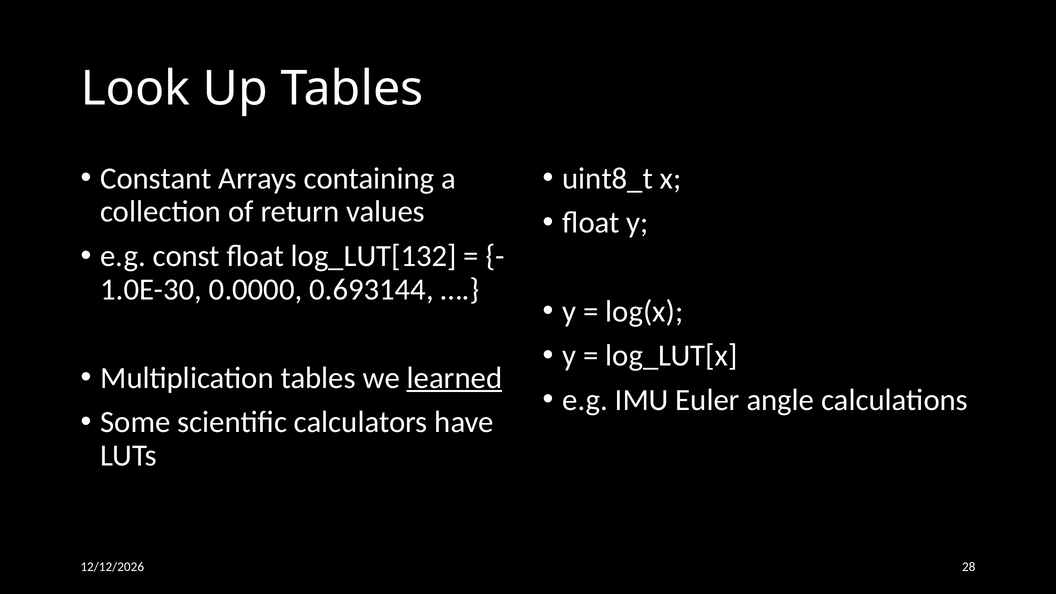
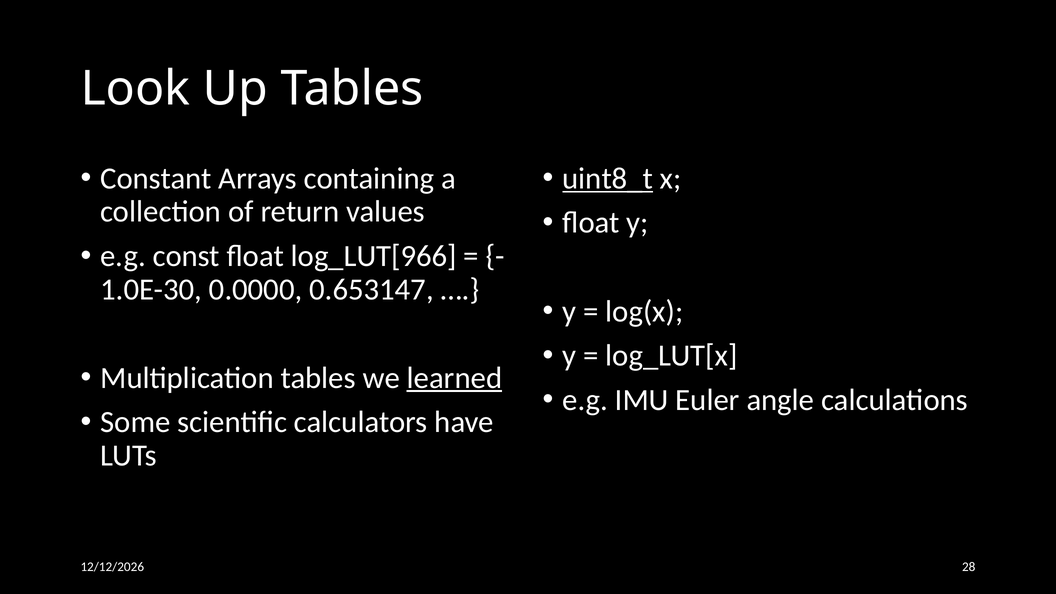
uint8_t underline: none -> present (608, 179)
log_LUT[132: log_LUT[132 -> log_LUT[966 (374, 256)
0.693144: 0.693144 -> 0.653147 (371, 289)
